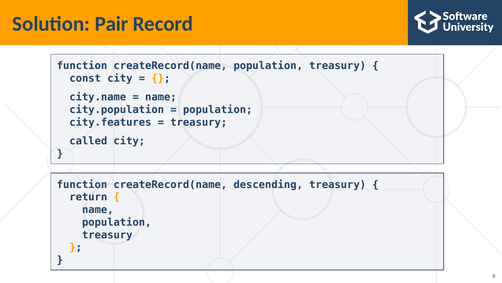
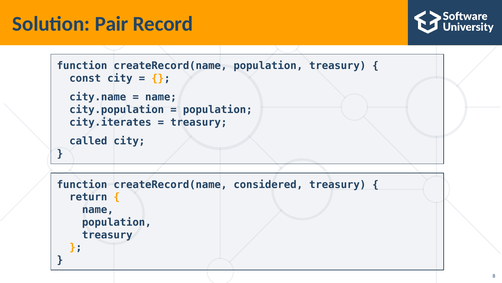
city.features: city.features -> city.iterates (110, 122)
descending: descending -> considered (268, 184)
